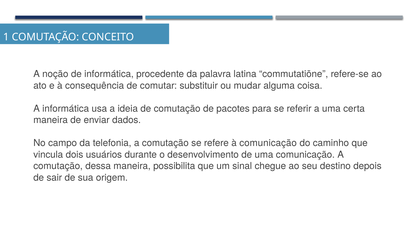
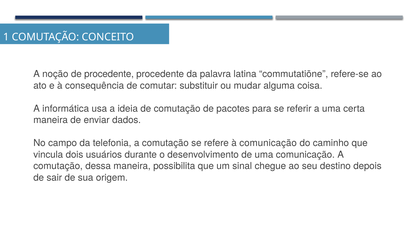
de informática: informática -> procedente (109, 74)
